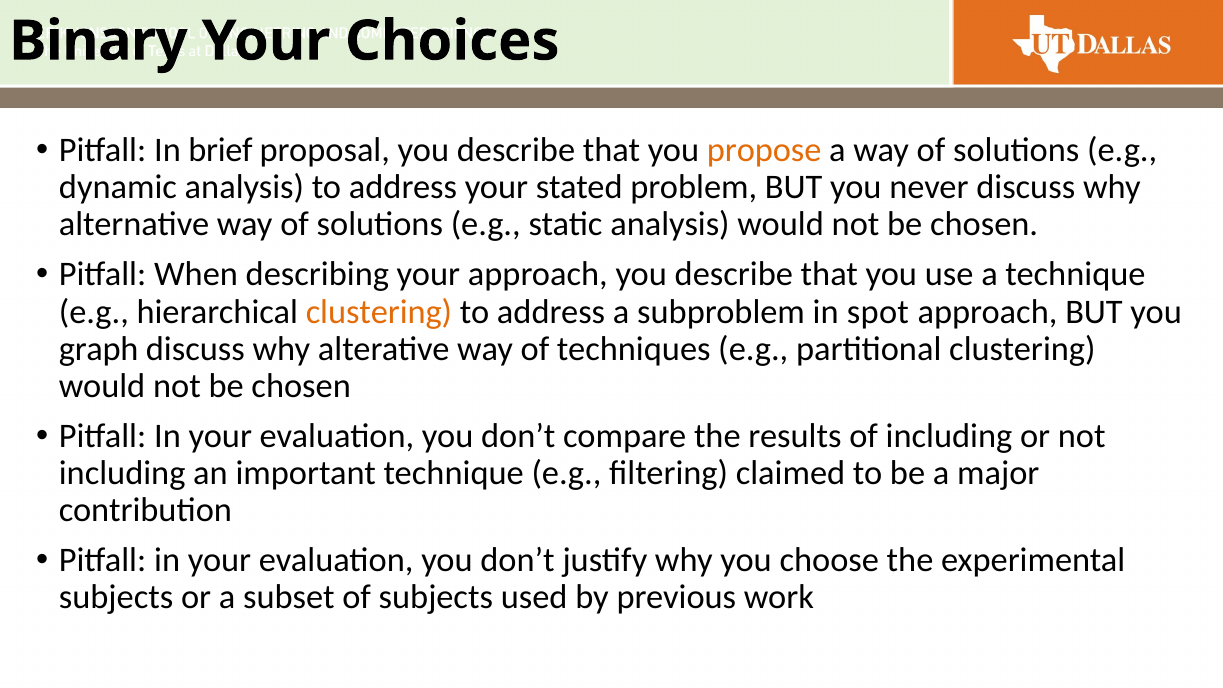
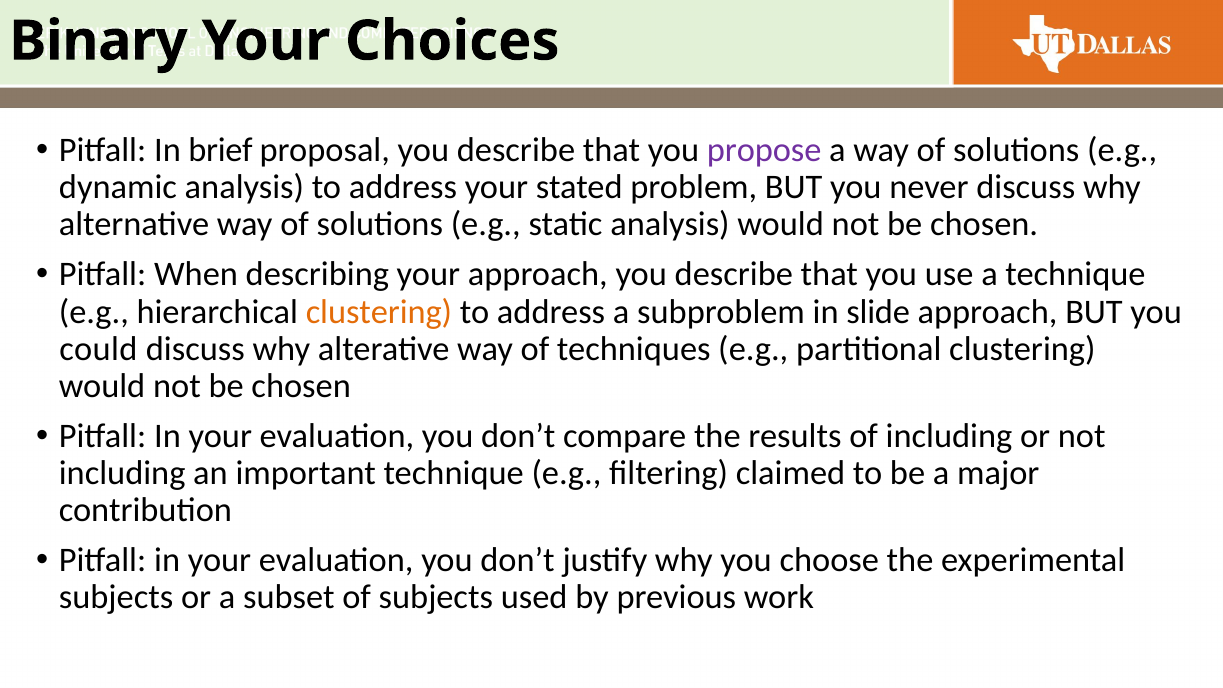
propose colour: orange -> purple (764, 150)
spot: spot -> slide (878, 312)
graph: graph -> could (98, 349)
